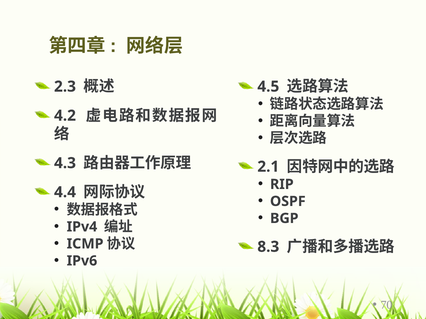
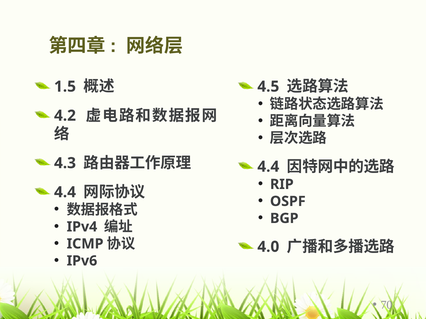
2.3: 2.3 -> 1.5 (65, 87)
2.1: 2.1 -> 4.4 (268, 167)
8.3: 8.3 -> 4.0 (268, 247)
